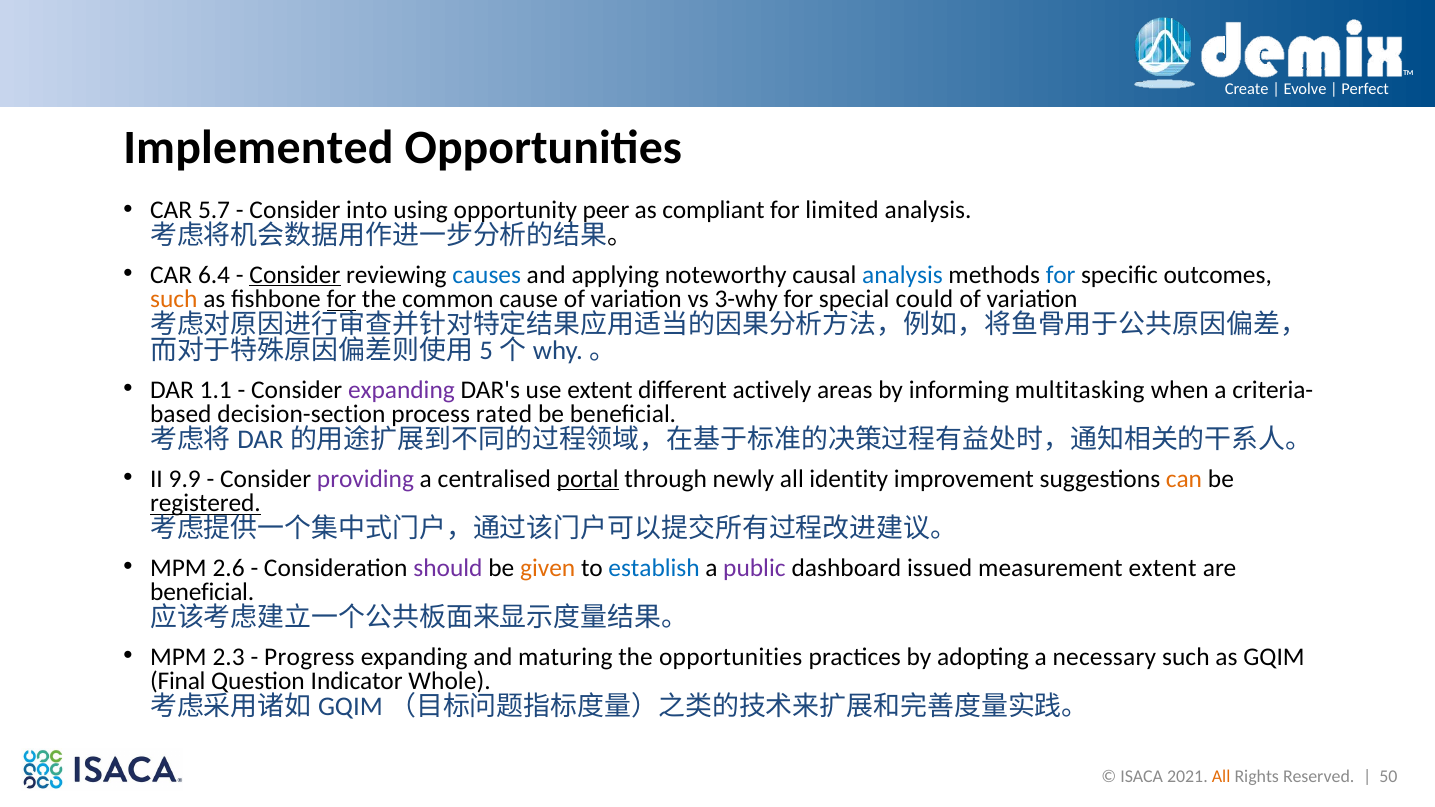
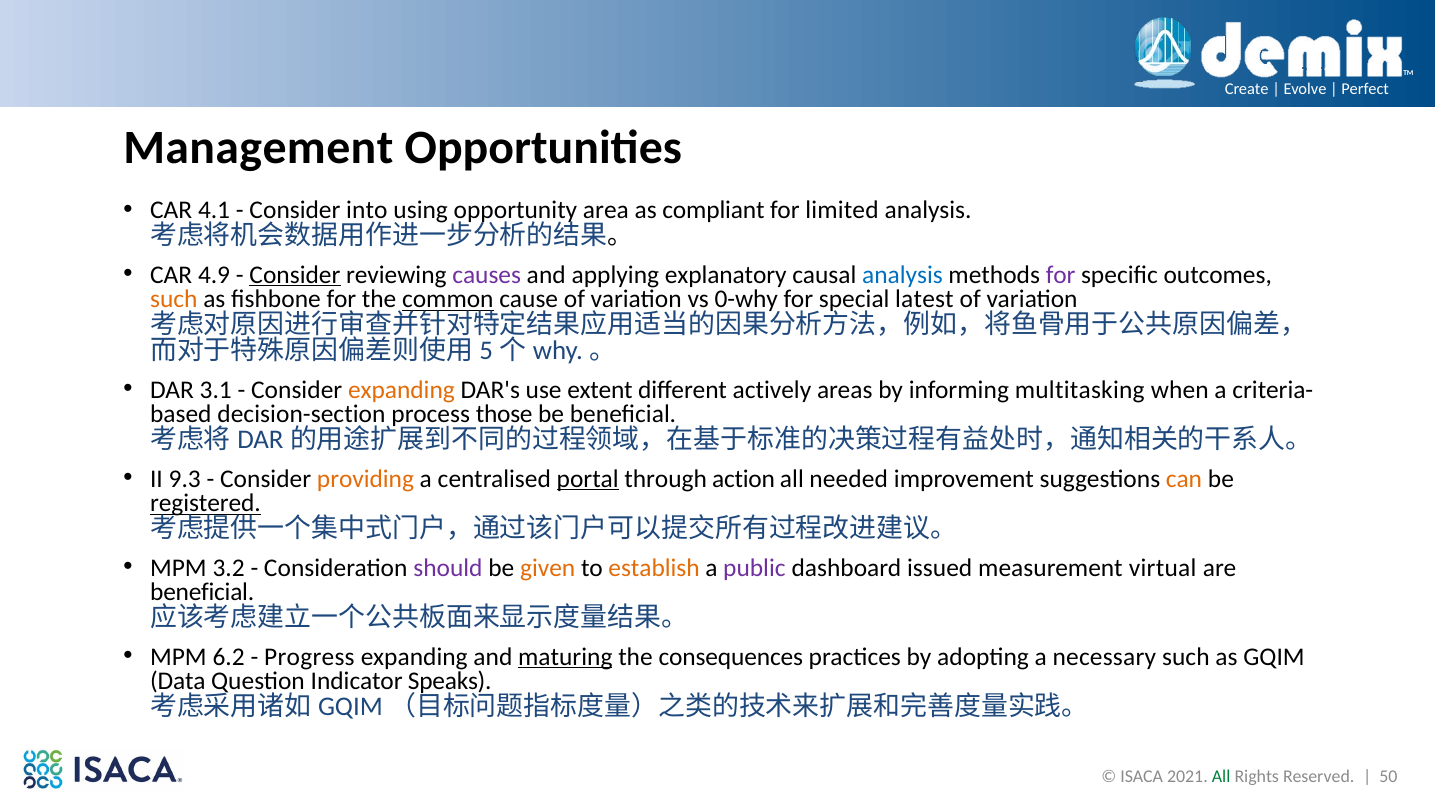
Implemented: Implemented -> Management (258, 148)
5.7: 5.7 -> 4.1 (214, 211)
peer: peer -> area (606, 211)
6.4: 6.4 -> 4.9 (214, 275)
causes colour: blue -> purple (487, 275)
noteworthy: noteworthy -> explanatory (726, 275)
for colour: blue -> purple (1061, 275)
for underline: present -> none (341, 299)
common underline: none -> present (448, 299)
3-why: 3-why -> 0-why (746, 299)
could: could -> latest (924, 299)
1.1: 1.1 -> 3.1 (216, 390)
expanding colour: purple -> orange (401, 390)
rated: rated -> those (504, 415)
9.9: 9.9 -> 9.3 (185, 479)
providing colour: purple -> orange (365, 479)
newly: newly -> action (744, 479)
identity: identity -> needed (849, 479)
2.6: 2.6 -> 3.2 (229, 568)
establish colour: blue -> orange (654, 568)
measurement extent: extent -> virtual (1163, 568)
2.3: 2.3 -> 6.2 (229, 657)
maturing underline: none -> present (565, 657)
the opportunities: opportunities -> consequences (731, 657)
Final: Final -> Data (178, 682)
Whole: Whole -> Speaks (450, 682)
All colour: orange -> green (1221, 776)
